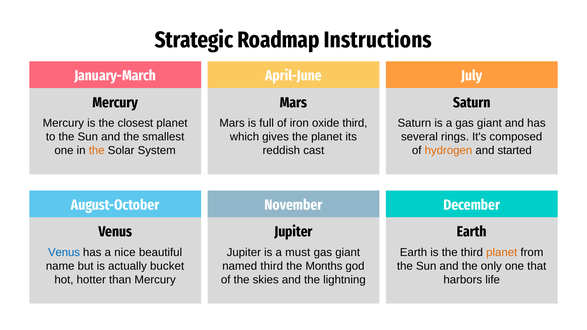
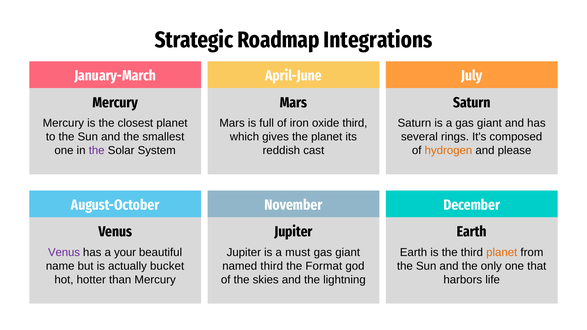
Instructions: Instructions -> Integrations (378, 40)
the colour: orange -> purple (97, 151)
started: started -> please (515, 151)
Venus colour: blue -> purple (64, 252)
nice: nice -> your (125, 252)
Months: Months -> Format (324, 266)
